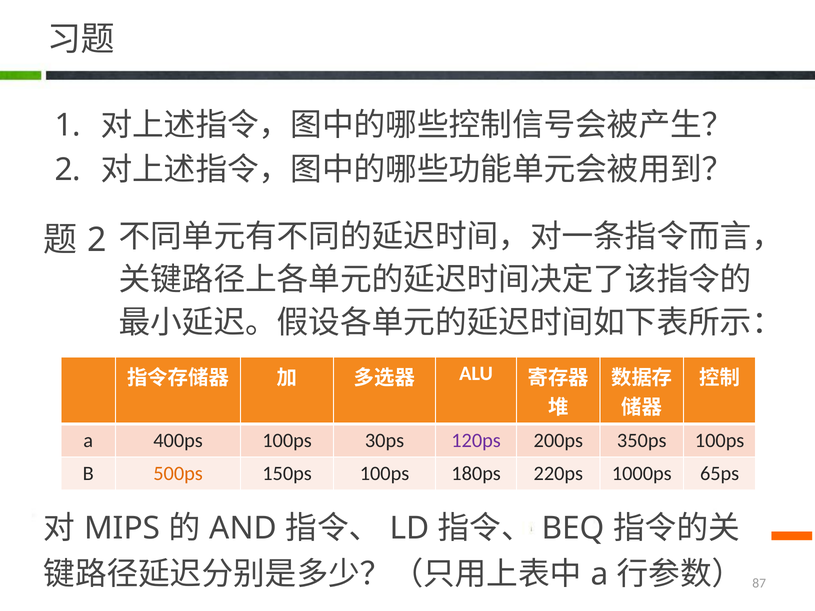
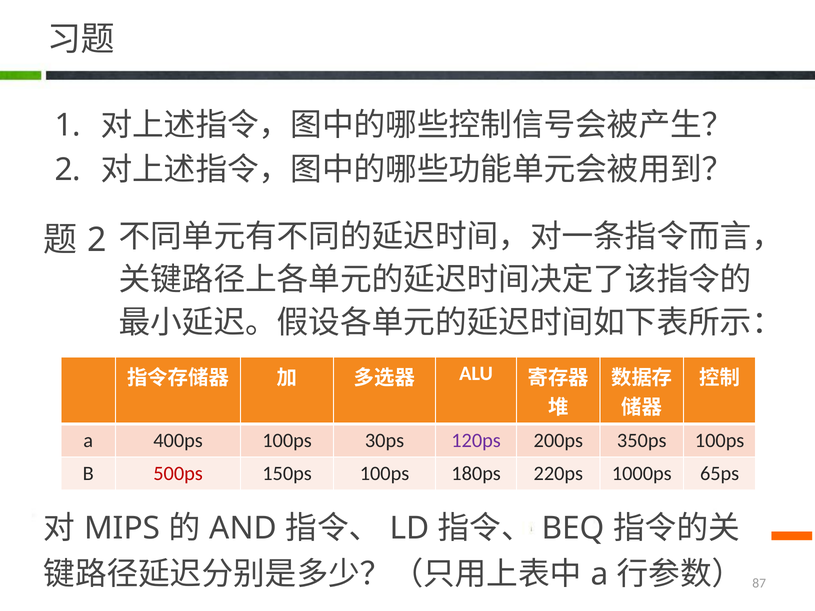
500ps colour: orange -> red (178, 474)
